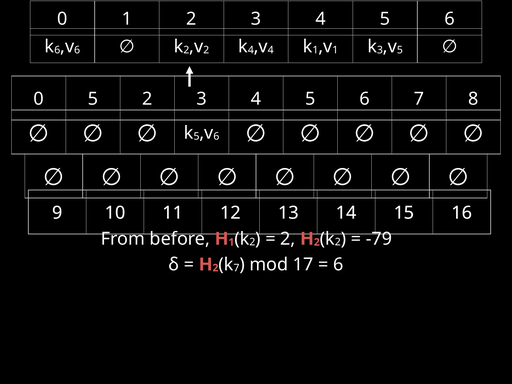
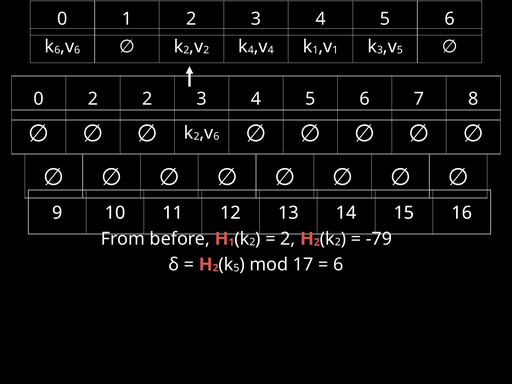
0 5: 5 -> 2 (93, 99)
5: 5 -> 2 (197, 136)
7: 7 -> 5 (236, 268)
